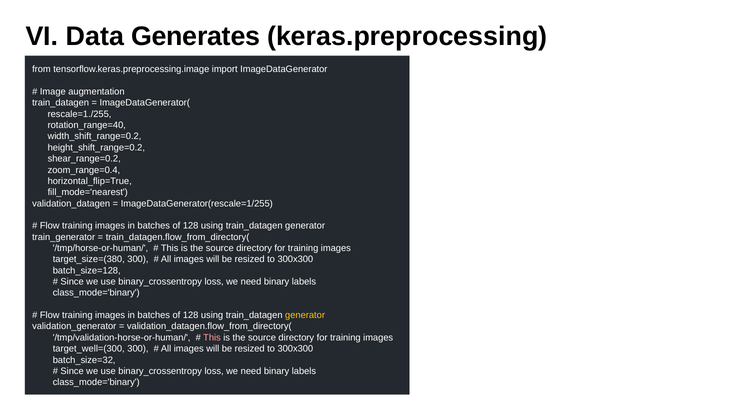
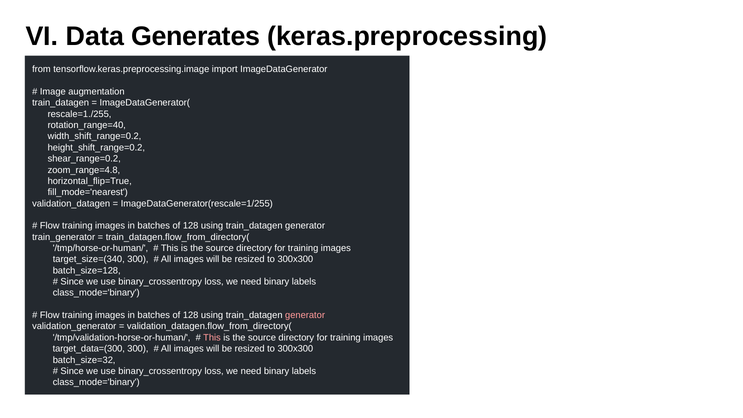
zoom_range=0.4: zoom_range=0.4 -> zoom_range=4.8 (84, 170)
target_size=(380: target_size=(380 -> target_size=(340 (89, 259)
generator colour: yellow -> pink (305, 315)
target_well=(300: target_well=(300 -> target_data=(300 (89, 349)
